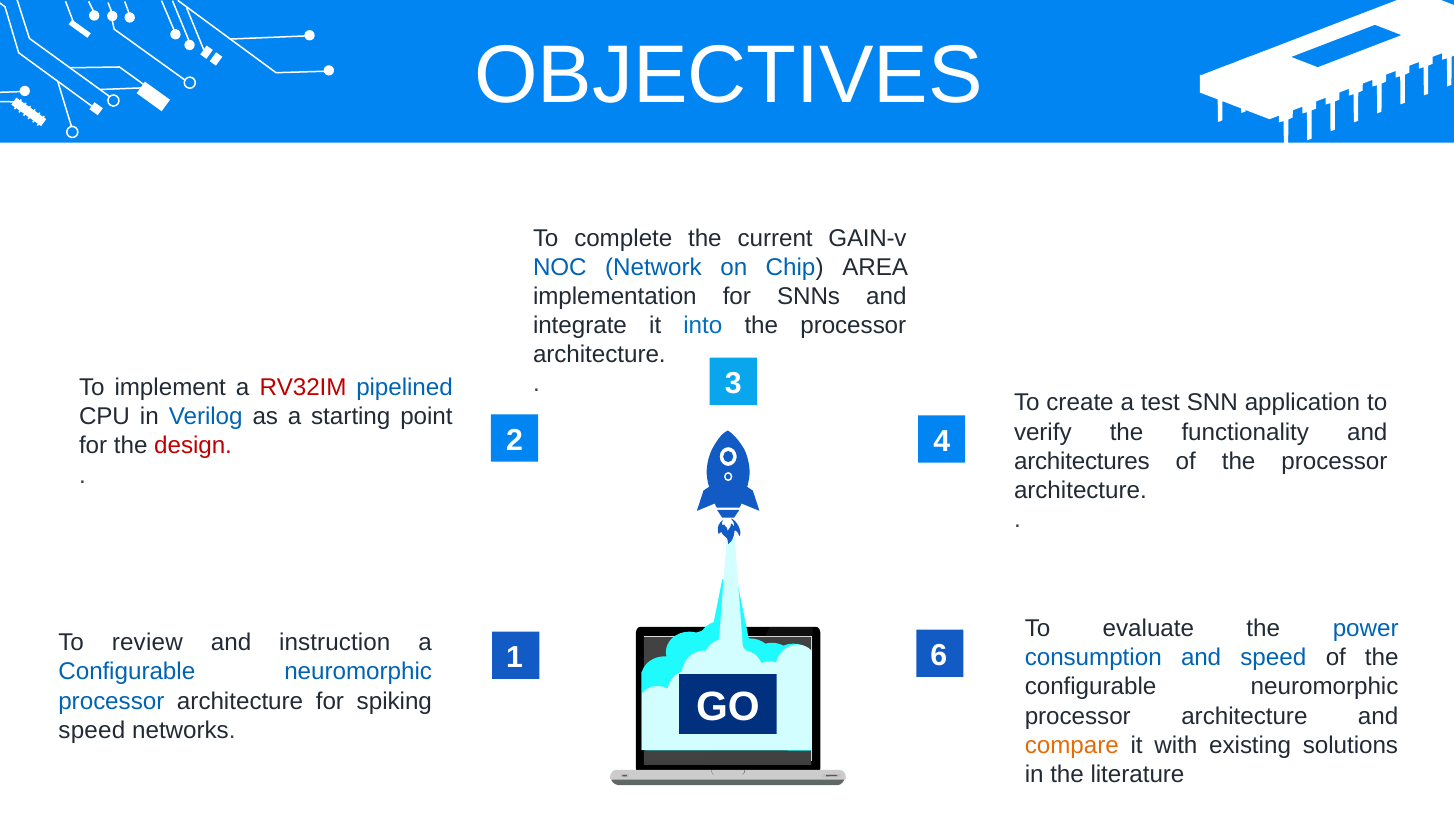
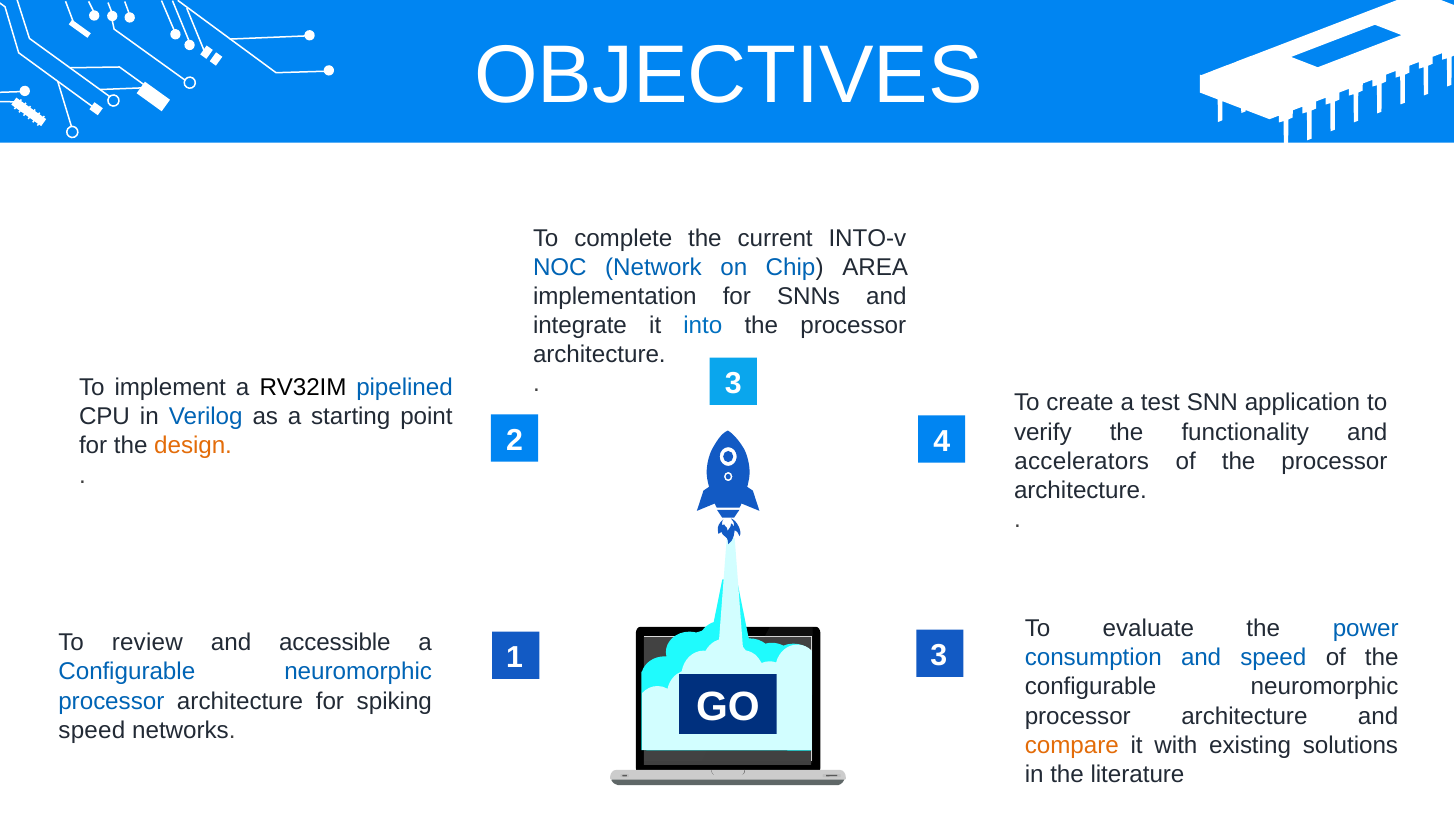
GAIN-v: GAIN-v -> INTO-v (867, 239)
RV32IM colour: red -> black (303, 388)
design colour: red -> orange (193, 446)
architectures: architectures -> accelerators (1082, 461)
instruction: instruction -> accessible (335, 643)
1 6: 6 -> 3 (939, 656)
